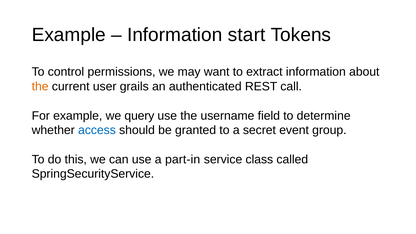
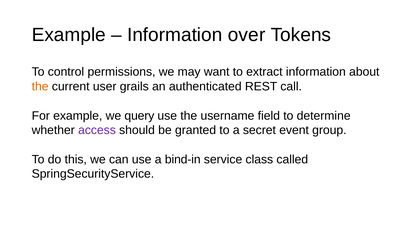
start: start -> over (247, 35)
access colour: blue -> purple (97, 130)
part-in: part-in -> bind-in (183, 159)
